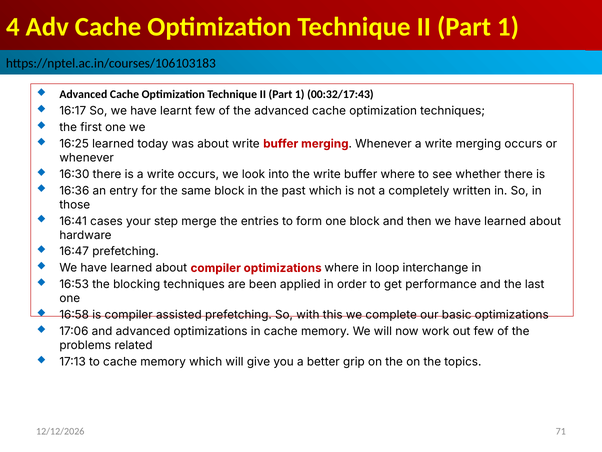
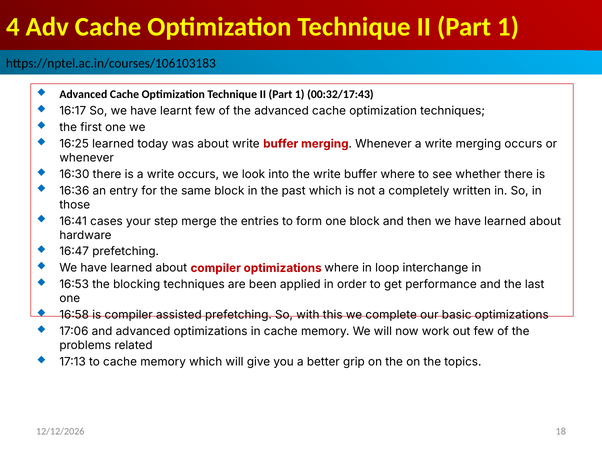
71: 71 -> 18 (561, 431)
